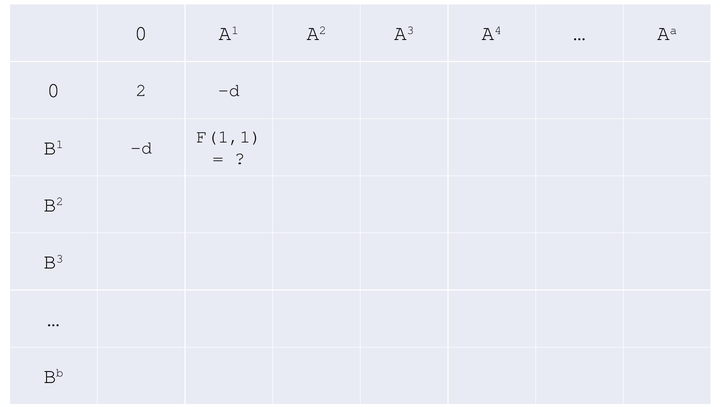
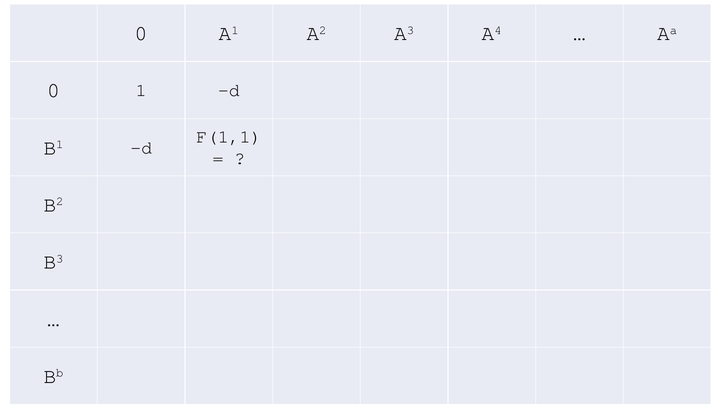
2: 2 -> 1 (141, 90)
